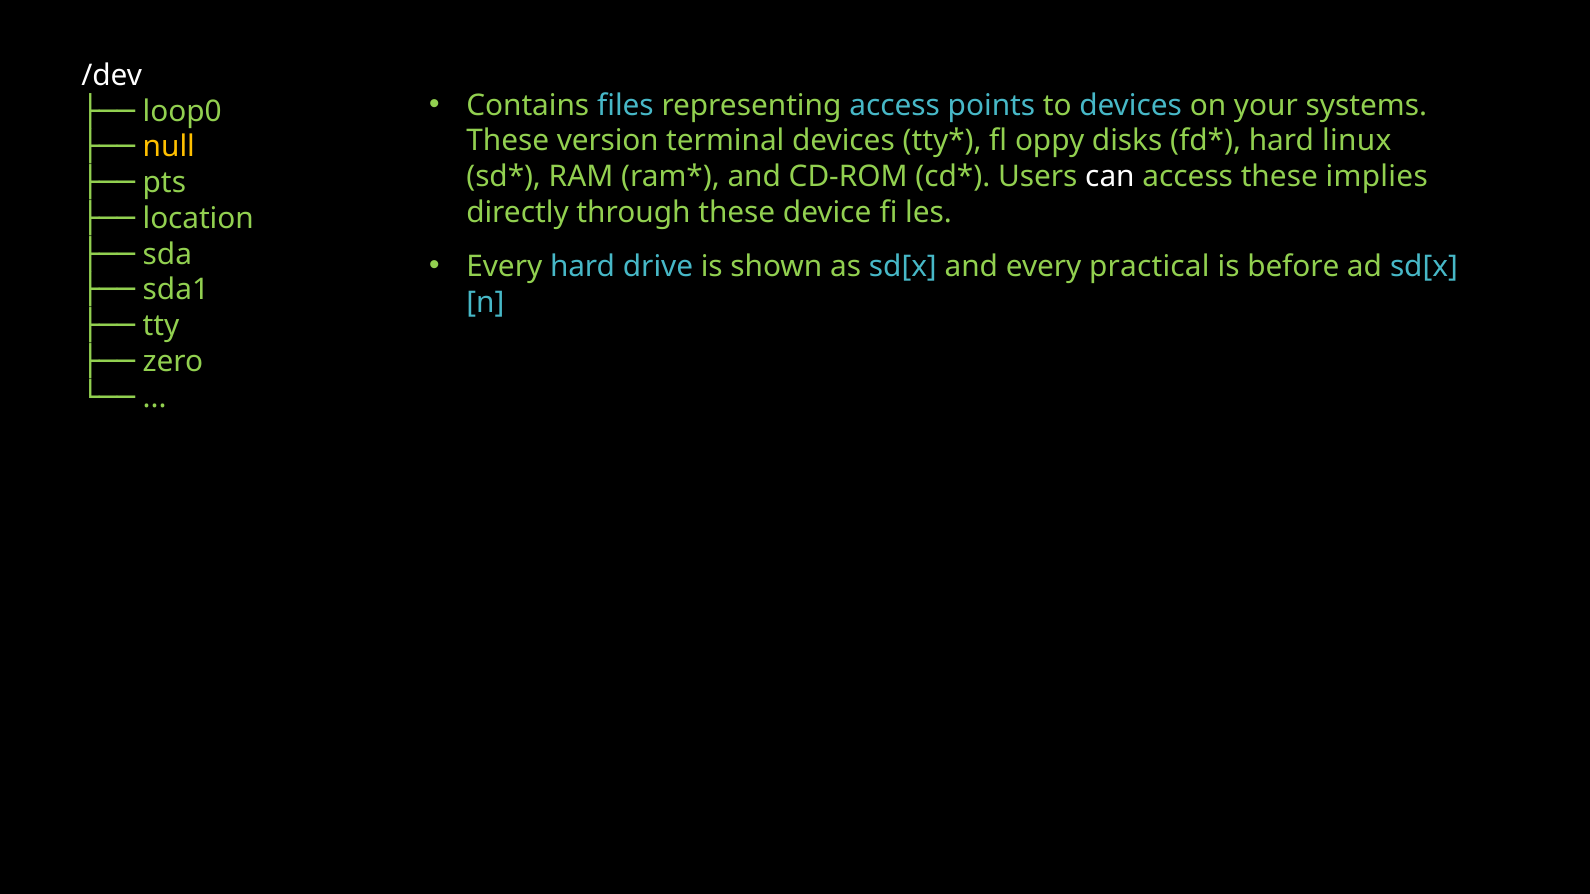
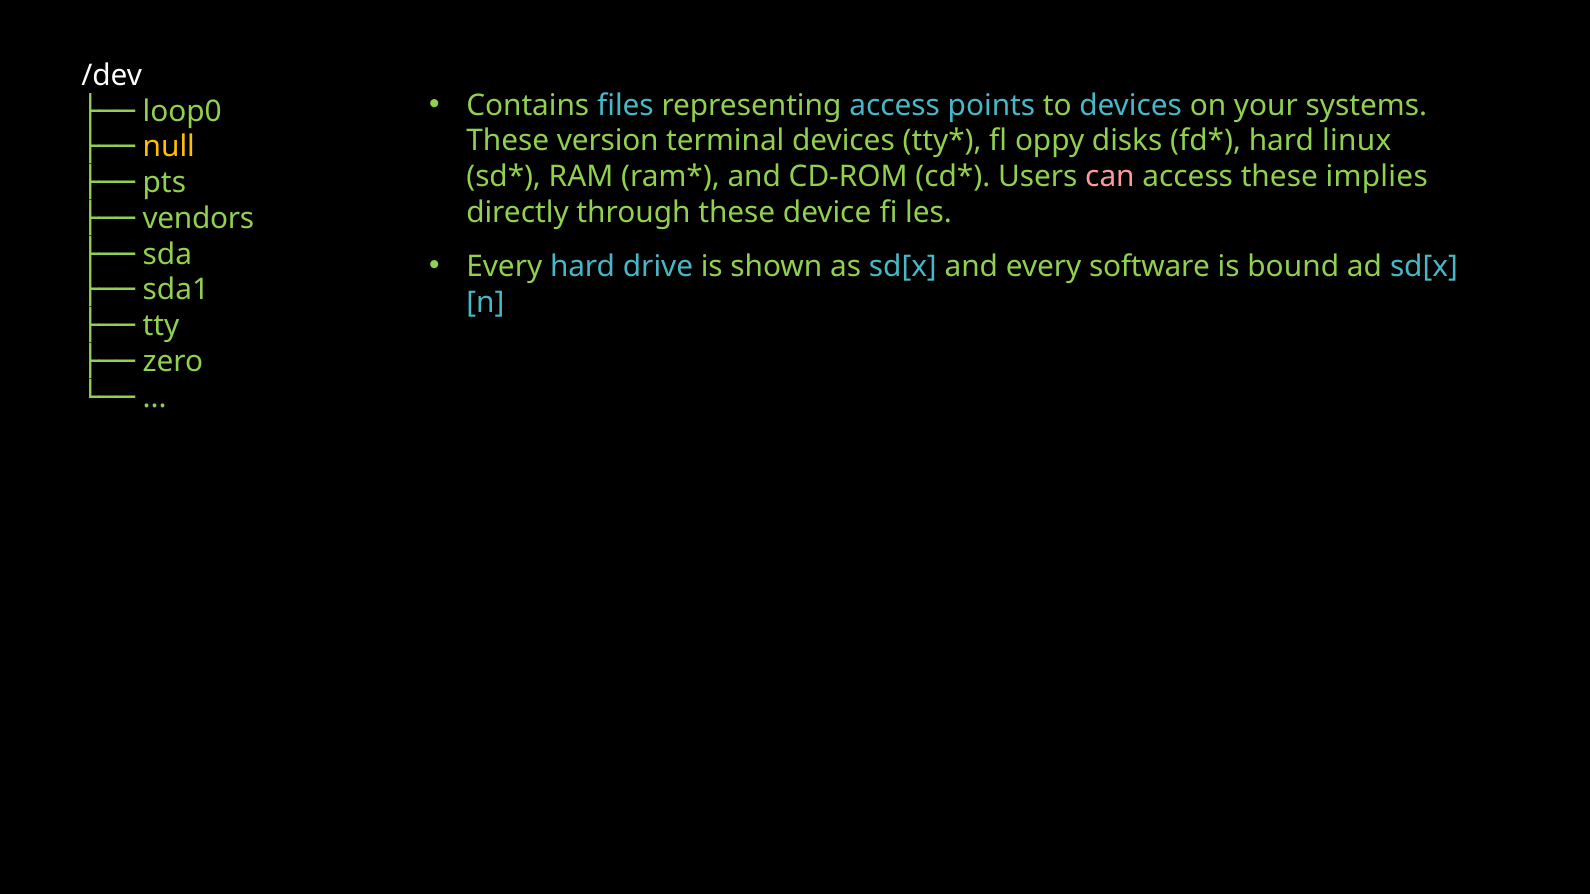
can colour: white -> pink (1110, 177)
location: location -> vendors (198, 219)
practical: practical -> software (1150, 267)
before: before -> bound (1293, 267)
